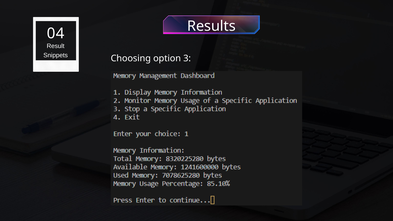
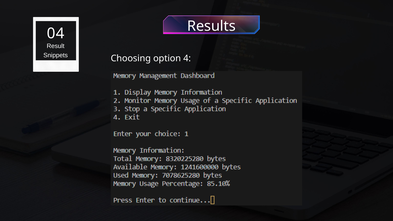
3: 3 -> 4 (187, 58)
